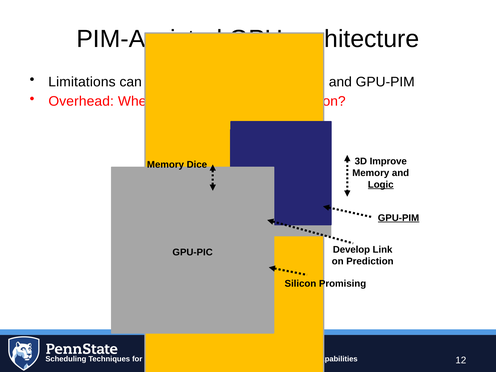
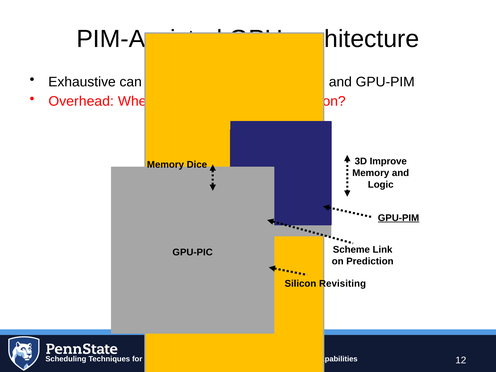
Limitations: Limitations -> Exhaustive (82, 82)
Logic underline: present -> none (381, 184)
Develop: Develop -> Scheme (351, 250)
Promising: Promising -> Revisiting (343, 284)
